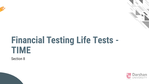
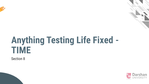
Financial: Financial -> Anything (28, 40)
Tests: Tests -> Fixed (103, 40)
